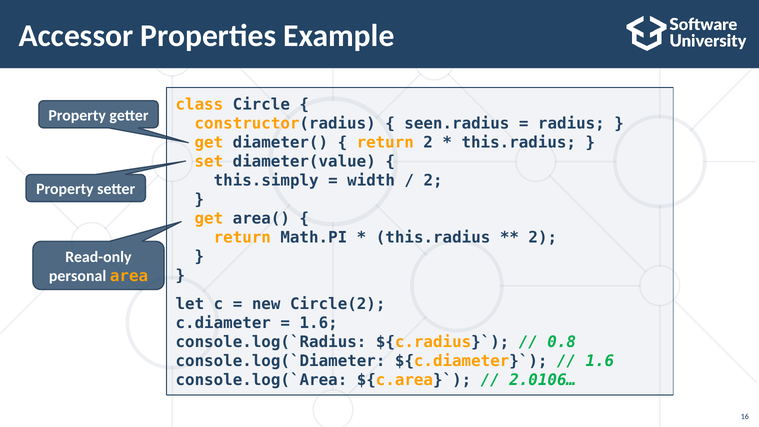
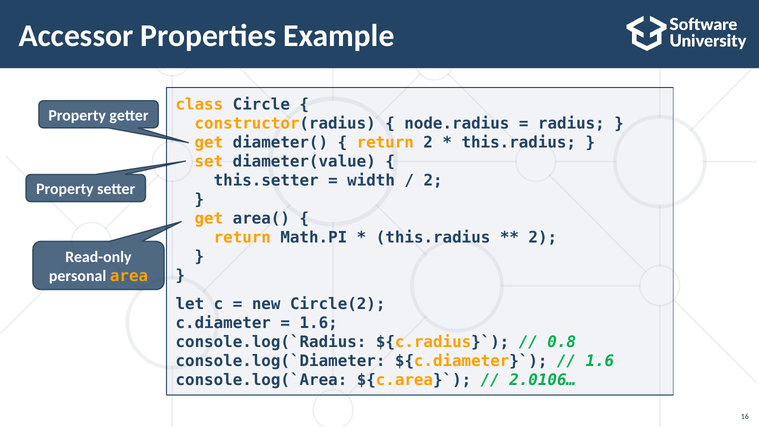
seen.radius: seen.radius -> node.radius (457, 124)
this.simply: this.simply -> this.setter (266, 181)
